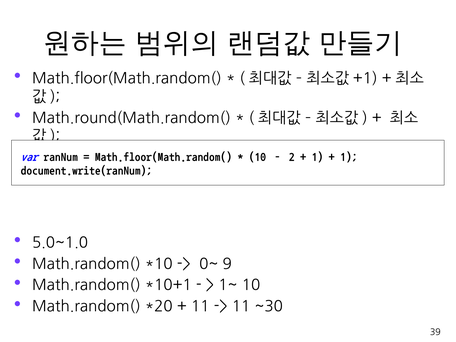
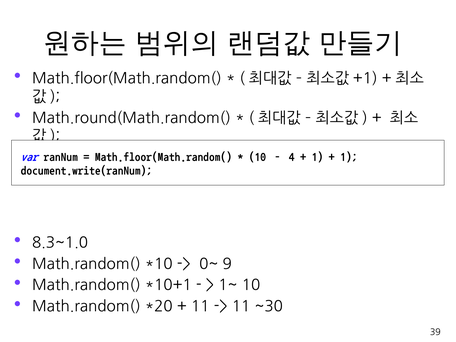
2: 2 -> 4 (292, 157)
5.0~1.0: 5.0~1.0 -> 8.3~1.0 (60, 243)
